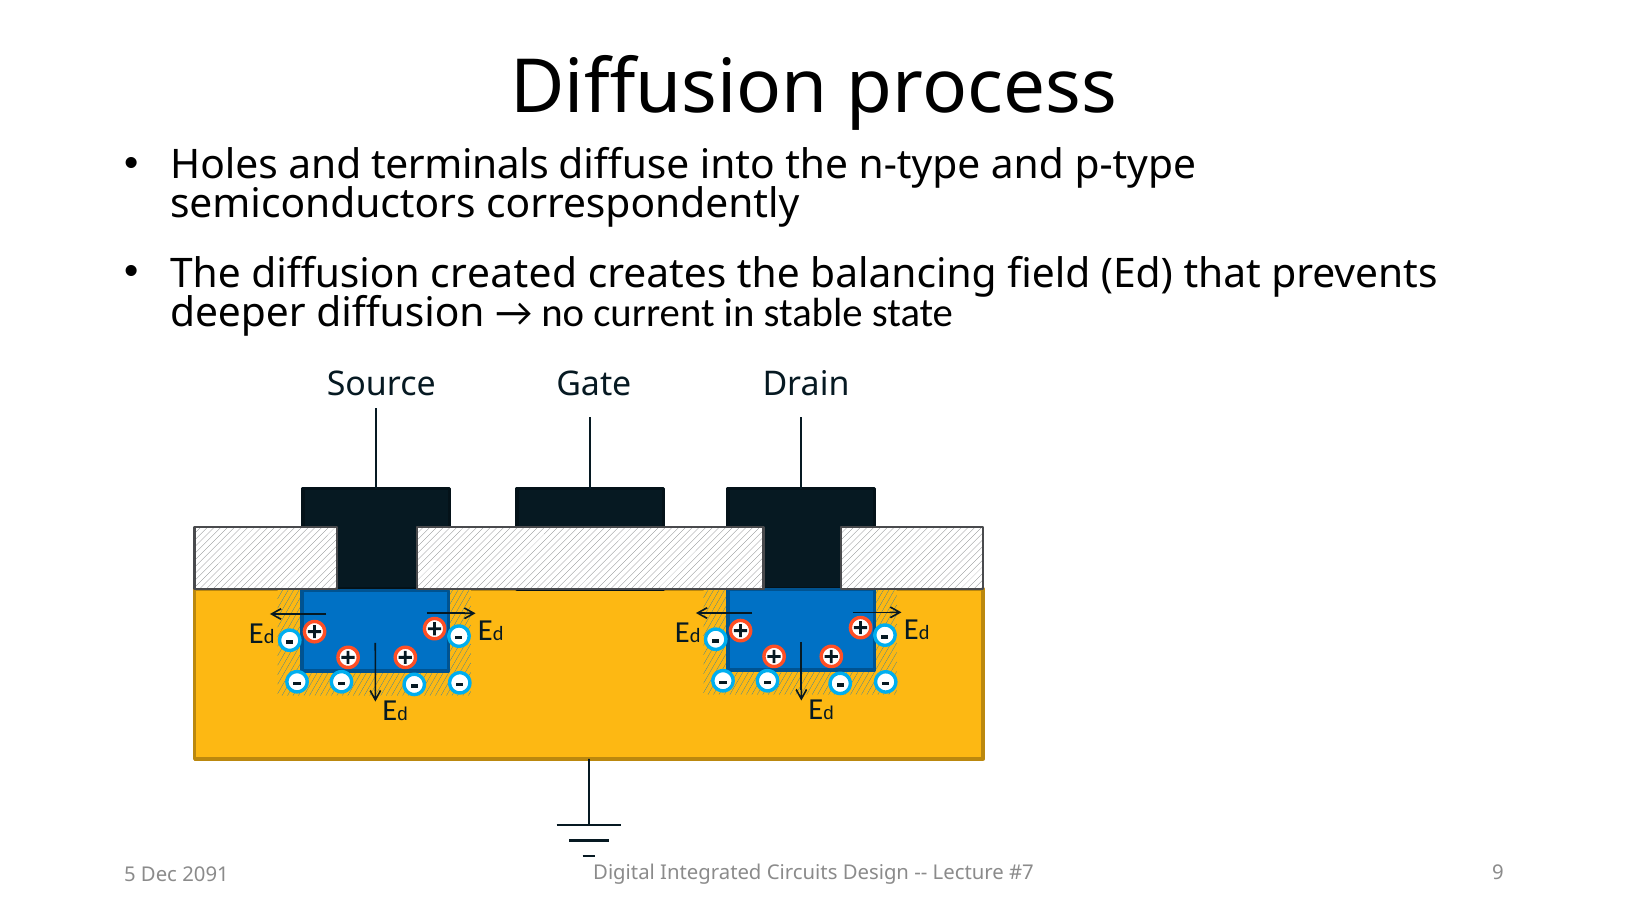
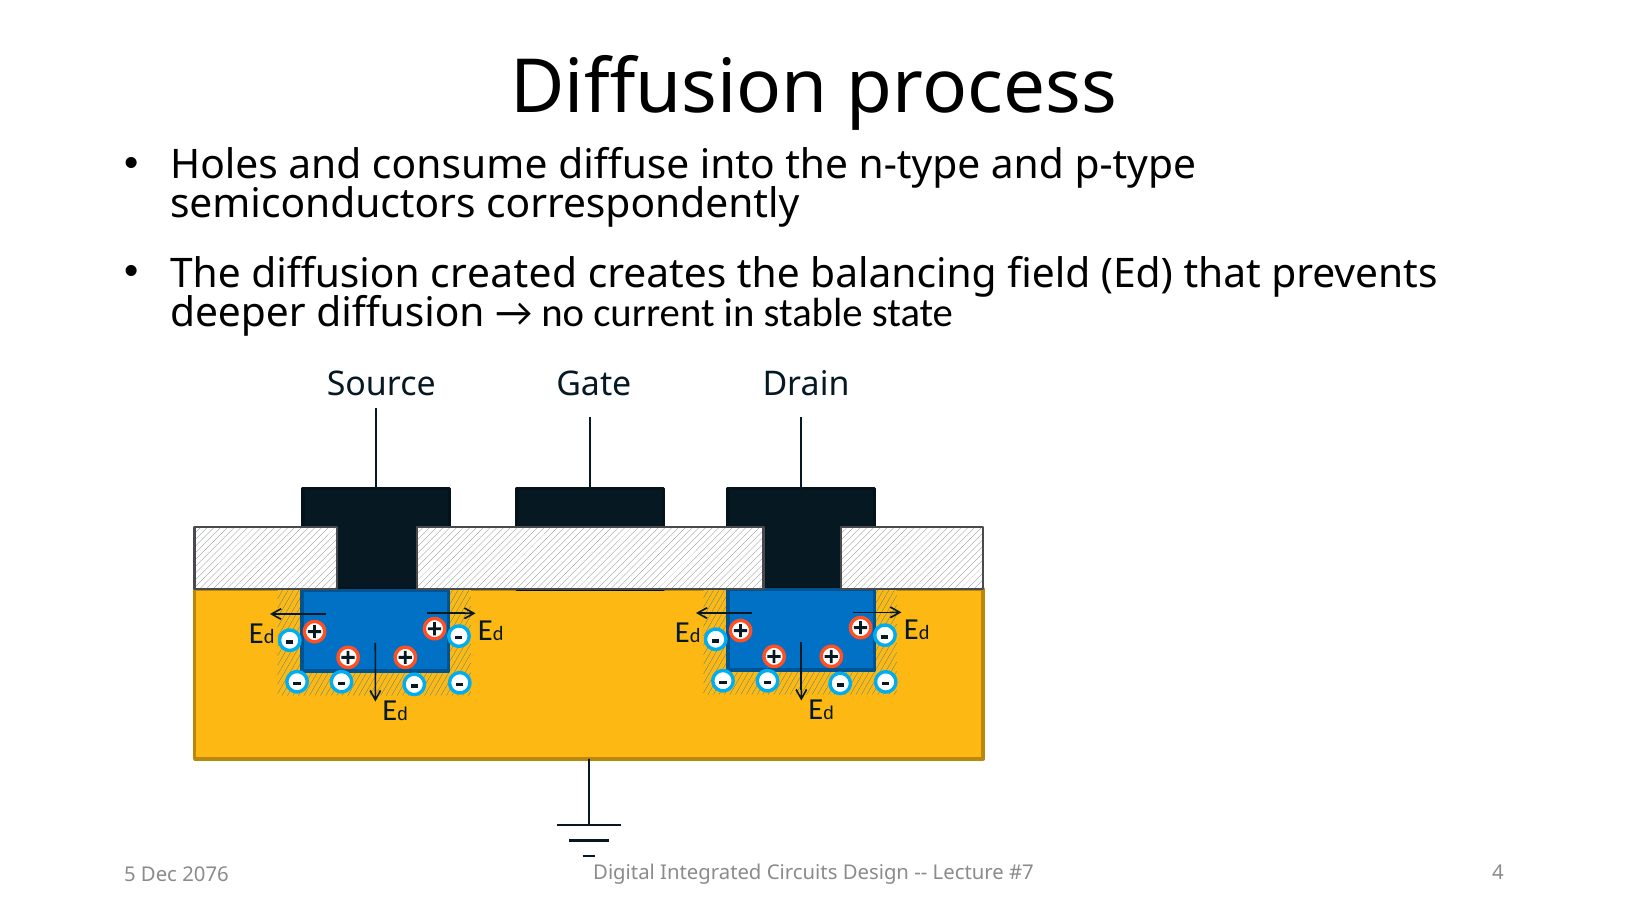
terminals: terminals -> consume (460, 165)
9: 9 -> 4 (1498, 873)
2091: 2091 -> 2076 (206, 875)
